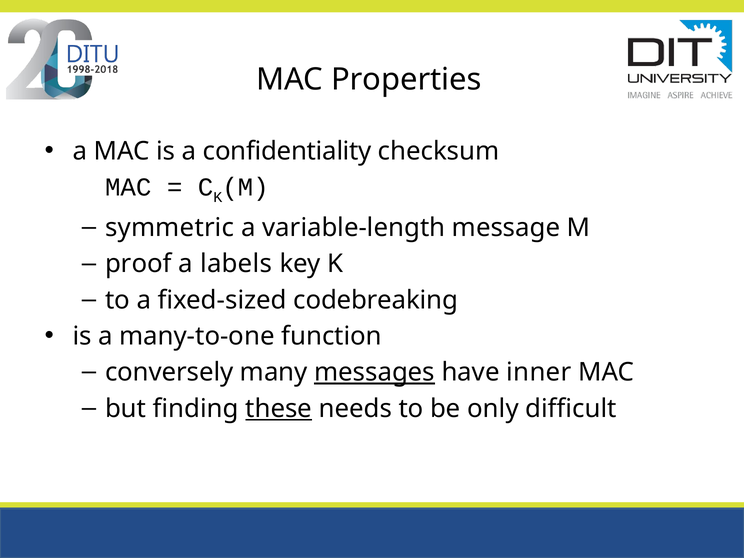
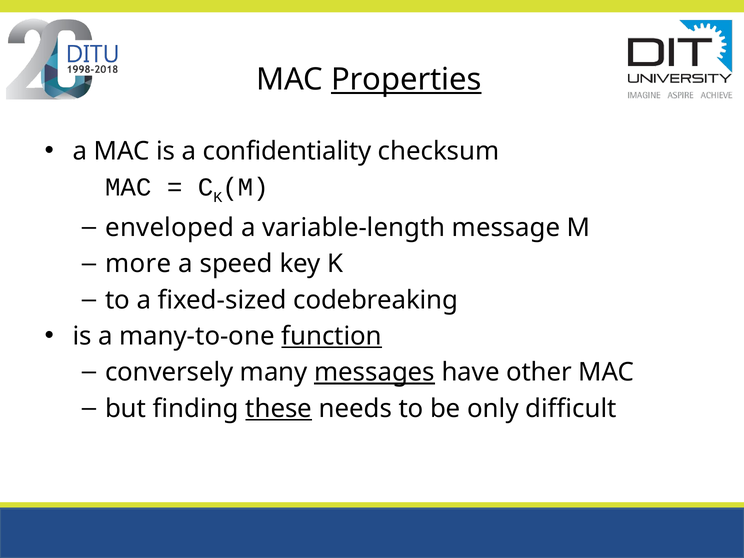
Properties underline: none -> present (406, 80)
symmetric: symmetric -> enveloped (170, 228)
proof: proof -> more (138, 264)
labels: labels -> speed (236, 264)
function underline: none -> present (332, 336)
inner: inner -> other (539, 372)
